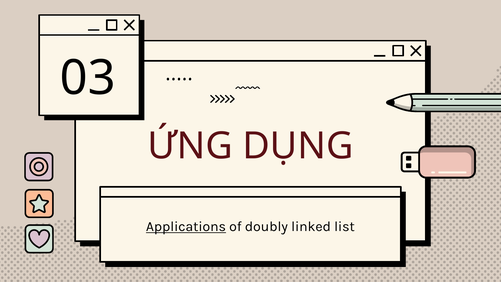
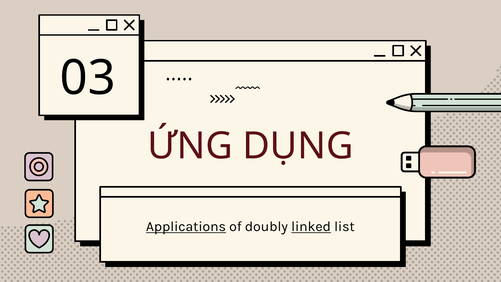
linked underline: none -> present (311, 226)
